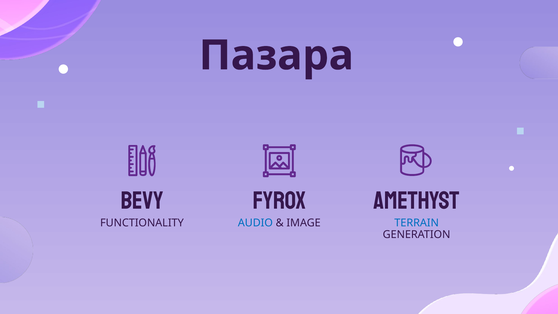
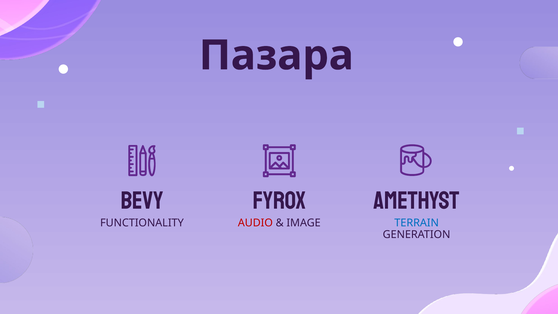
AUDIO colour: blue -> red (255, 223)
